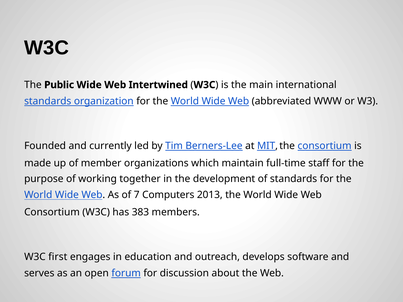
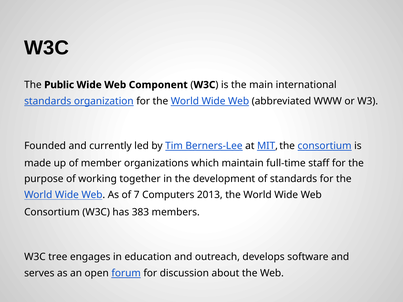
Intertwined: Intertwined -> Component (158, 85)
first: first -> tree (58, 257)
